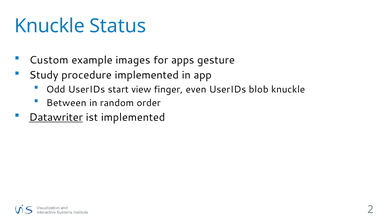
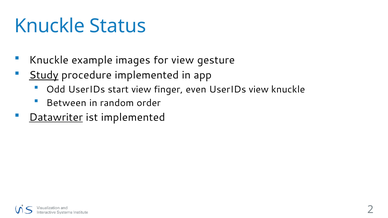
Custom: Custom -> Knuckle (49, 60)
for apps: apps -> view (183, 60)
Study underline: none -> present (44, 75)
UserIDs blob: blob -> view (259, 89)
